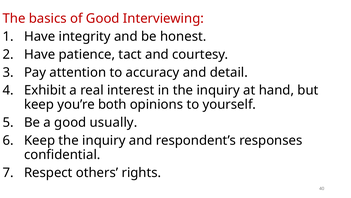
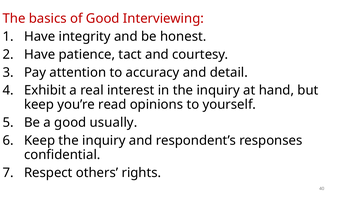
both: both -> read (112, 104)
